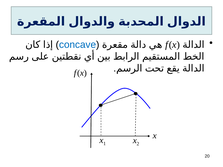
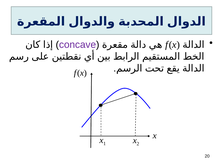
concave colour: blue -> purple (78, 45)
